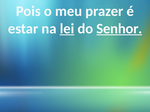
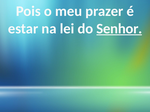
lei underline: present -> none (67, 29)
